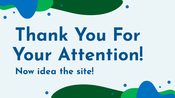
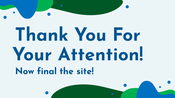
idea: idea -> final (47, 71)
